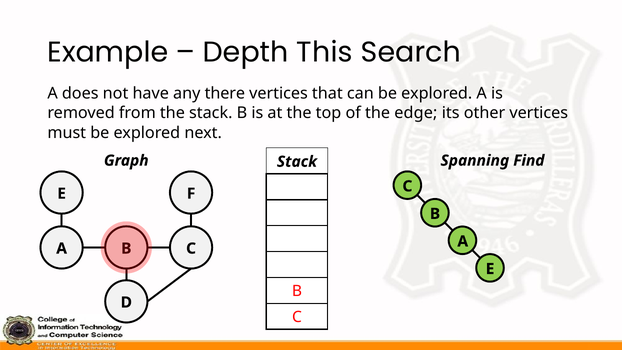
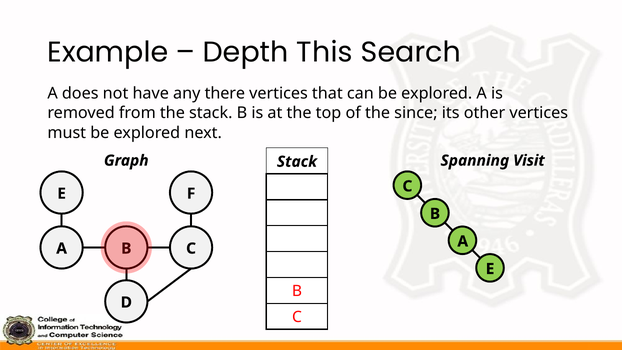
edge: edge -> since (416, 113)
Find: Find -> Visit (529, 161)
